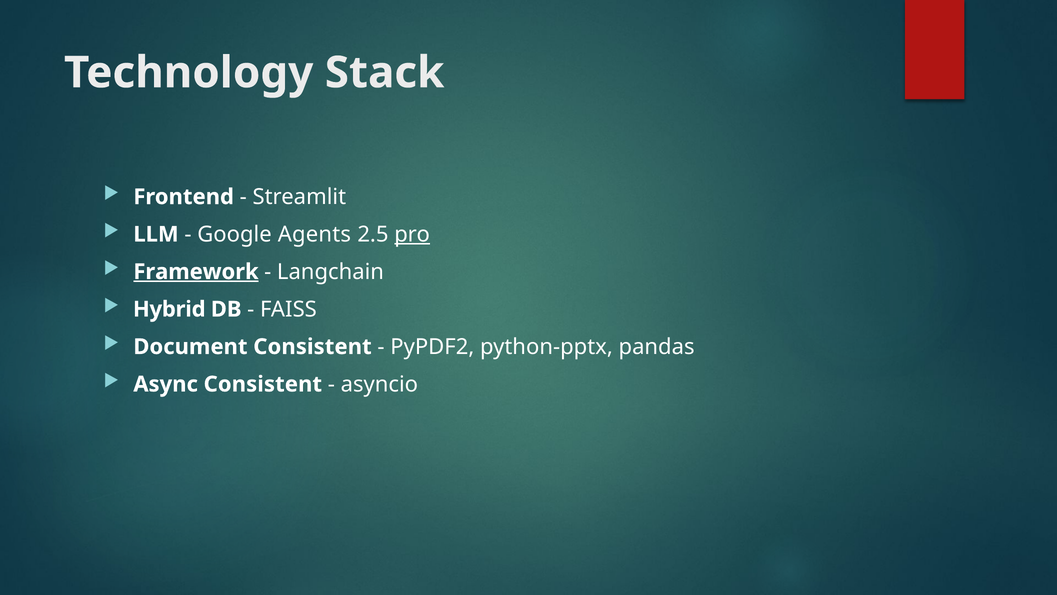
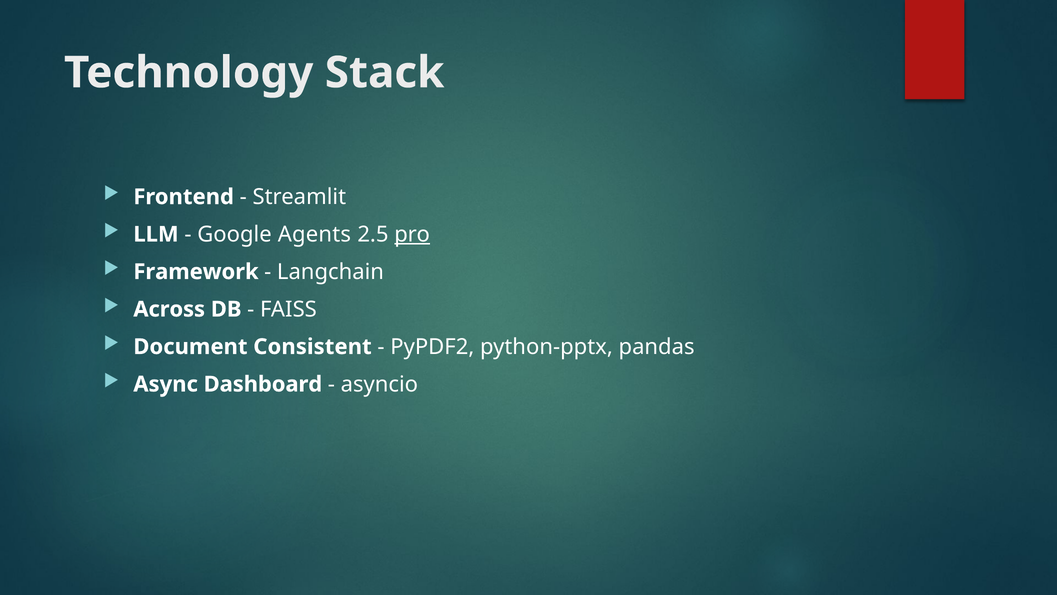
Framework underline: present -> none (196, 272)
Hybrid: Hybrid -> Across (169, 309)
Async Consistent: Consistent -> Dashboard (263, 384)
